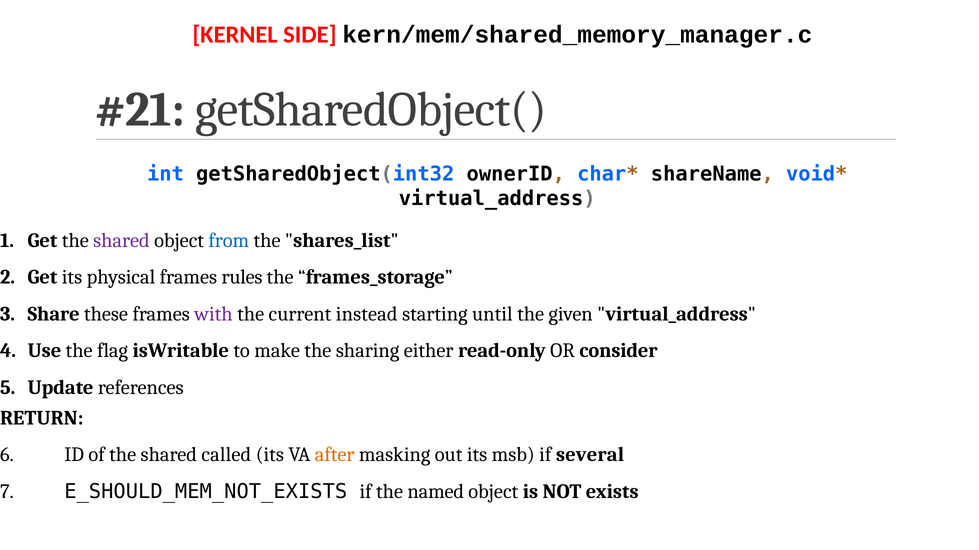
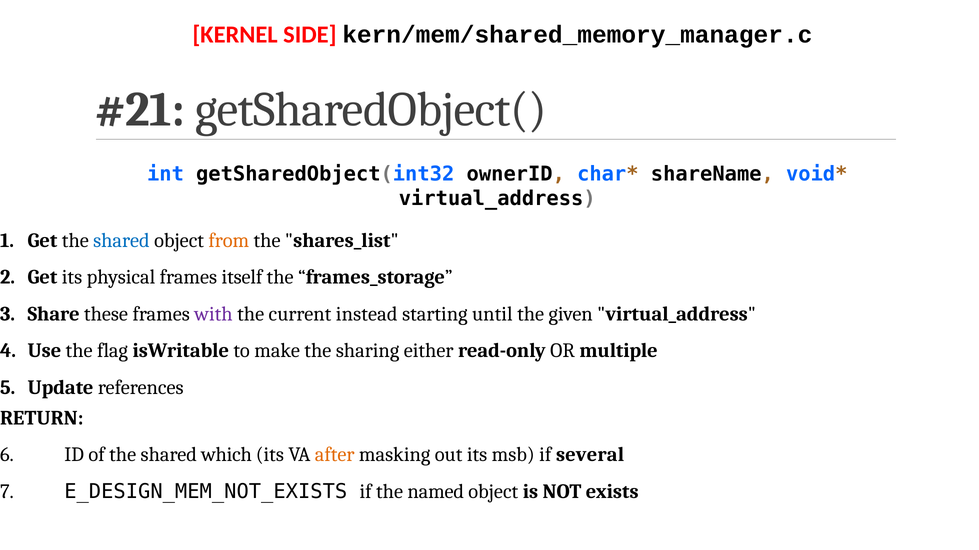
shared colour: purple -> blue (121, 241)
from colour: blue -> orange (229, 241)
rules: rules -> itself (242, 278)
consider: consider -> multiple (619, 351)
called: called -> which (227, 455)
E_SHOULD_MEM_NOT_EXISTS: E_SHOULD_MEM_NOT_EXISTS -> E_DESIGN_MEM_NOT_EXISTS (206, 492)
